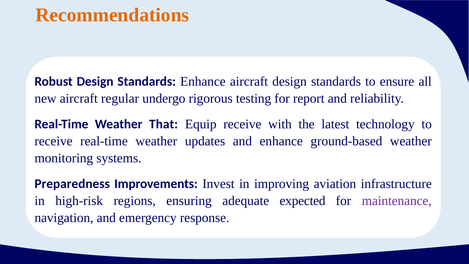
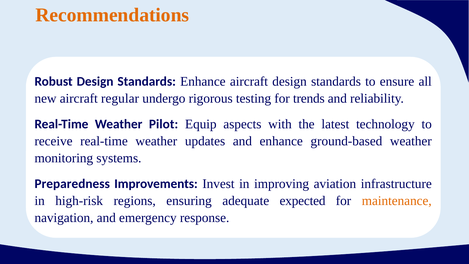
report: report -> trends (309, 98)
That: That -> Pilot (164, 124)
Equip receive: receive -> aspects (242, 124)
maintenance colour: purple -> orange (397, 201)
